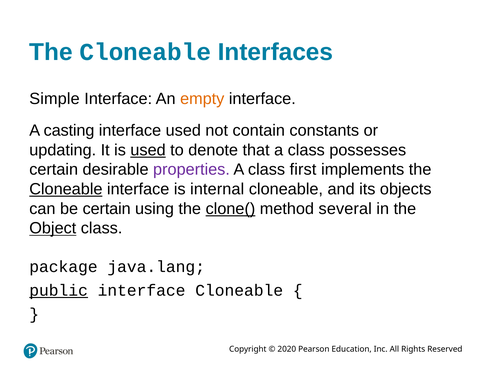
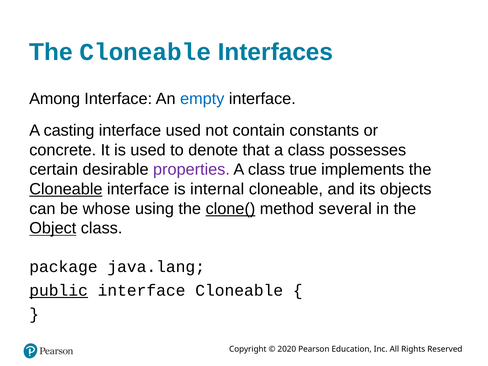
Simple: Simple -> Among (55, 99)
empty colour: orange -> blue (202, 99)
updating: updating -> concrete (63, 150)
used underline: present -> none (148, 150)
first: first -> true (303, 170)
be certain: certain -> whose (107, 209)
